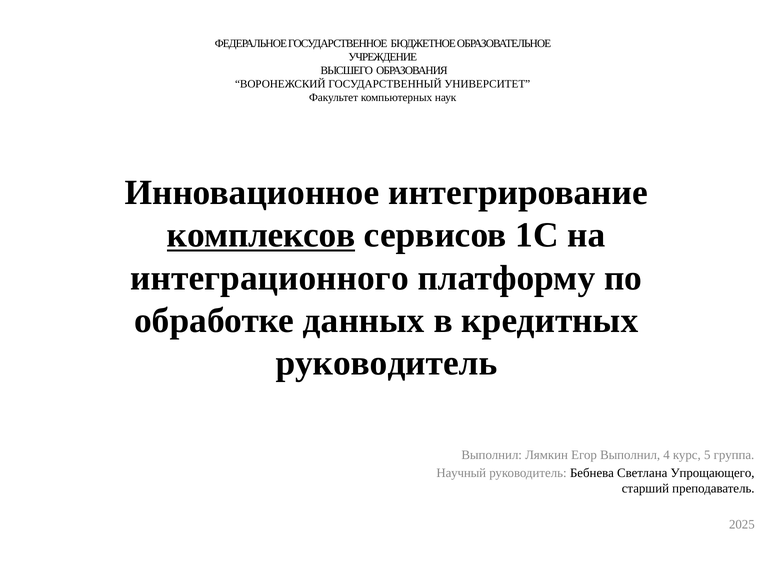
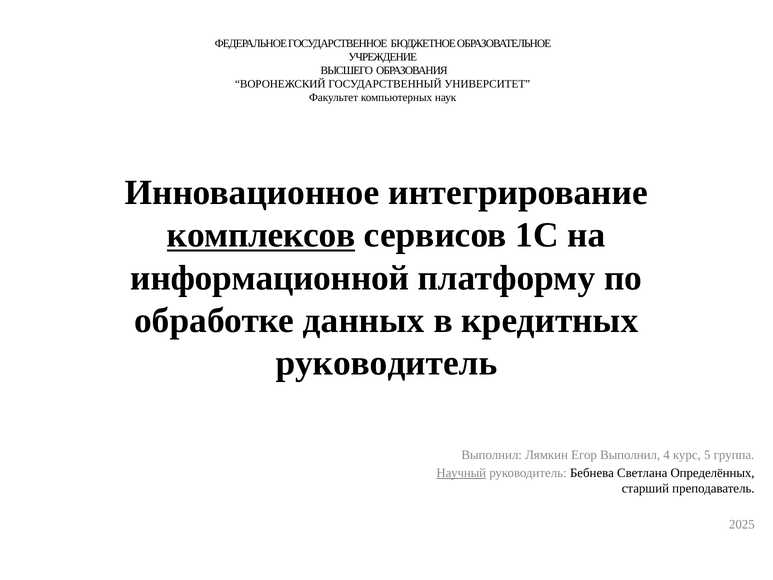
интеграционного: интеграционного -> информационной (270, 278)
Научный underline: none -> present (461, 473)
Упрощающего: Упрощающего -> Определённых (713, 473)
